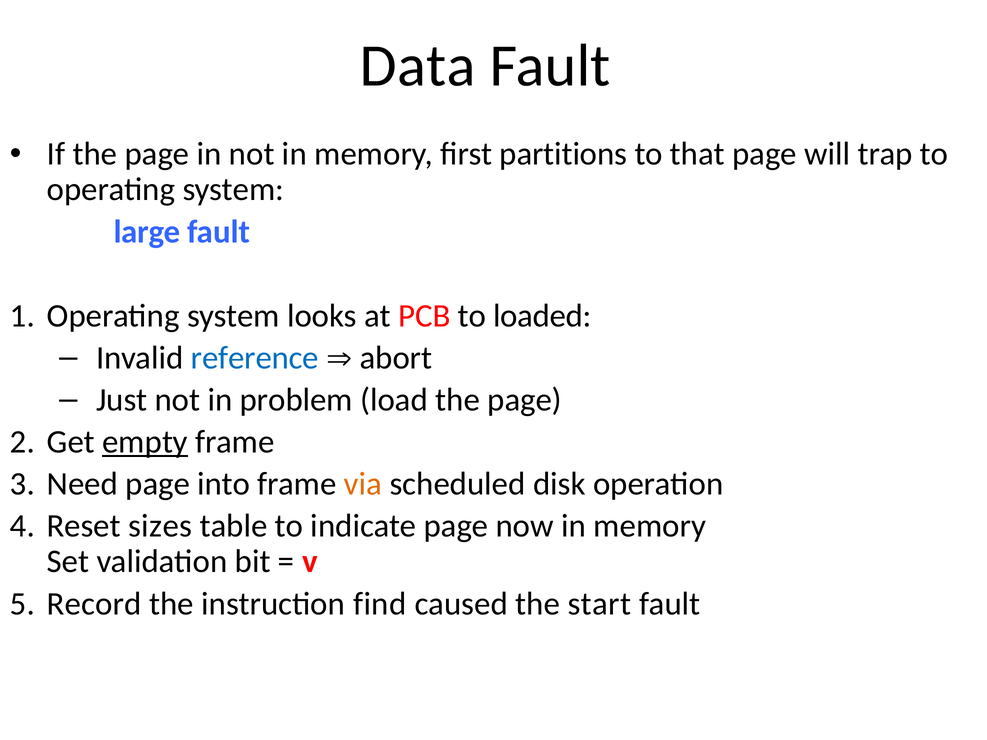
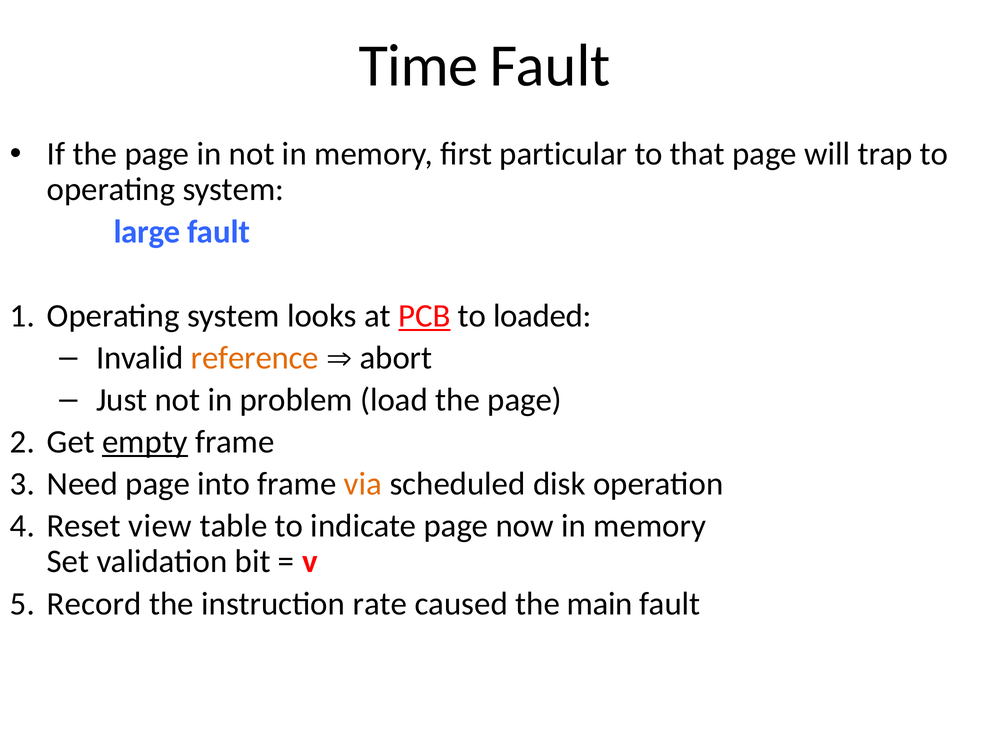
Data: Data -> Time (418, 66)
partitions: partitions -> particular (563, 154)
PCB underline: none -> present (424, 316)
reference colour: blue -> orange (255, 358)
sizes: sizes -> view (160, 526)
find: find -> rate (380, 604)
start: start -> main (600, 604)
